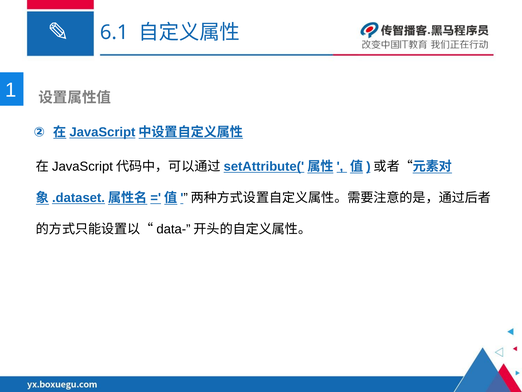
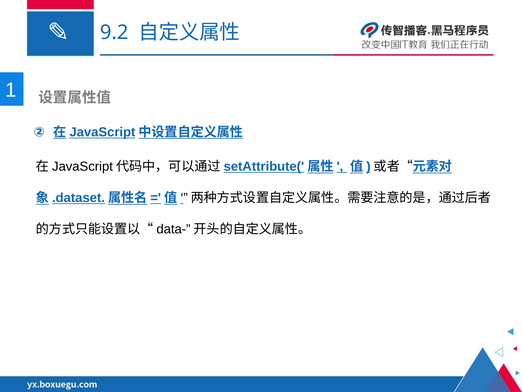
6.1: 6.1 -> 9.2 (114, 32)
